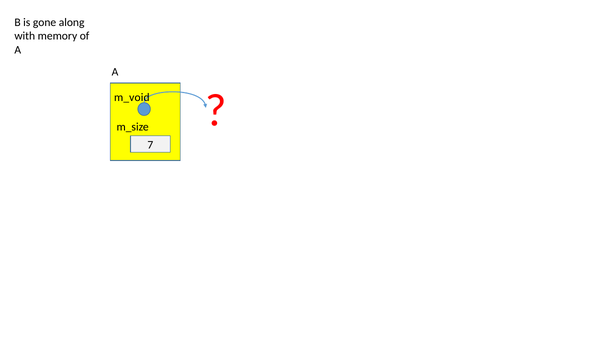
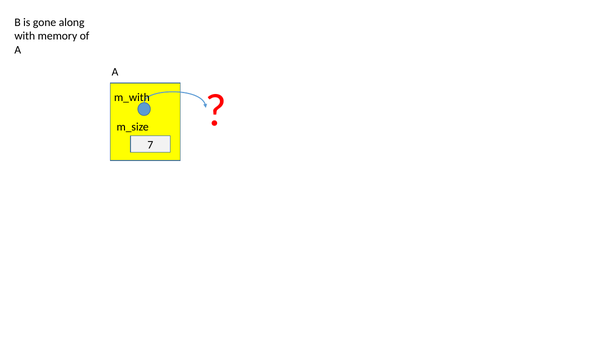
m_void: m_void -> m_with (132, 98)
